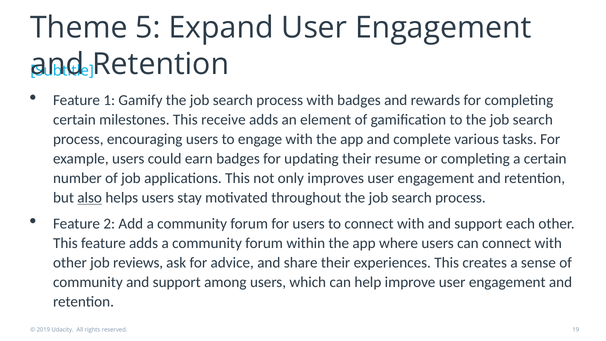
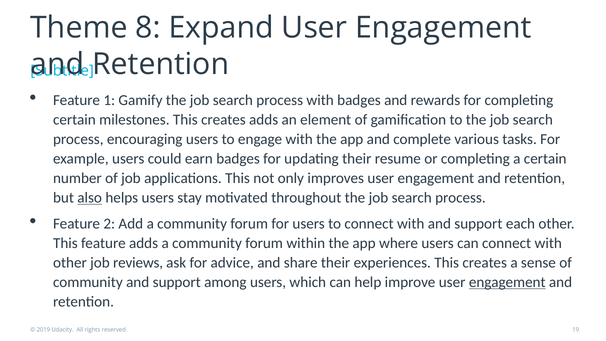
5: 5 -> 8 (148, 28)
milestones This receive: receive -> creates (223, 120)
engagement underline: none -> present (507, 282)
